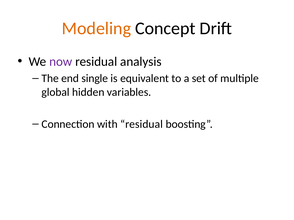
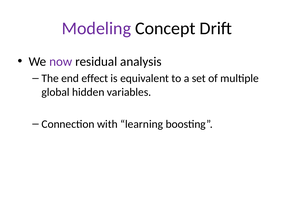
Modeling colour: orange -> purple (96, 28)
single: single -> effect (95, 79)
with residual: residual -> learning (142, 124)
